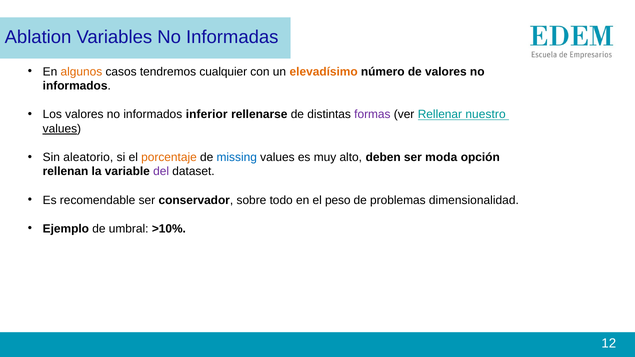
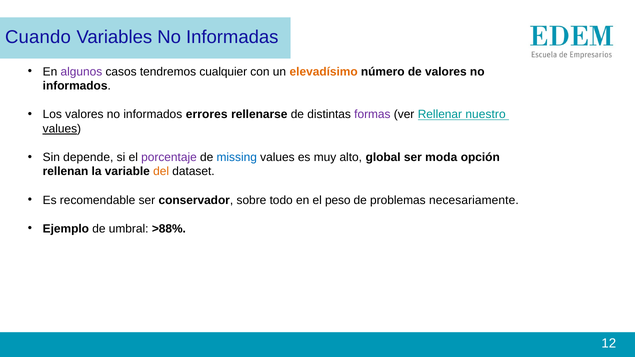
Ablation: Ablation -> Cuando (38, 37)
algunos colour: orange -> purple (81, 72)
inferior: inferior -> errores (207, 114)
aleatorio: aleatorio -> depende (88, 157)
porcentaje colour: orange -> purple (169, 157)
deben: deben -> global (383, 157)
del colour: purple -> orange (161, 172)
dimensionalidad: dimensionalidad -> necesariamente (474, 200)
>10%: >10% -> >88% (169, 229)
